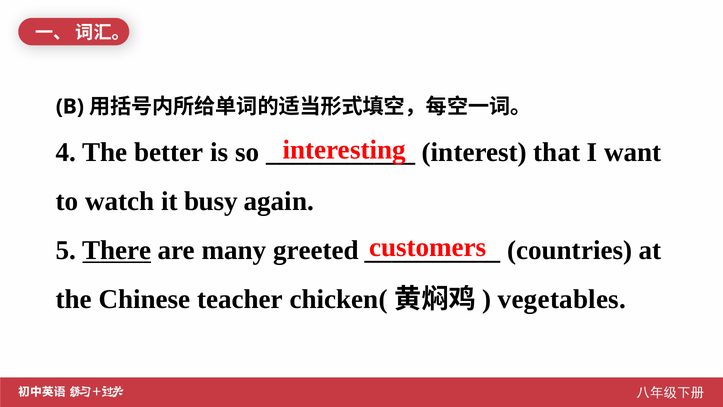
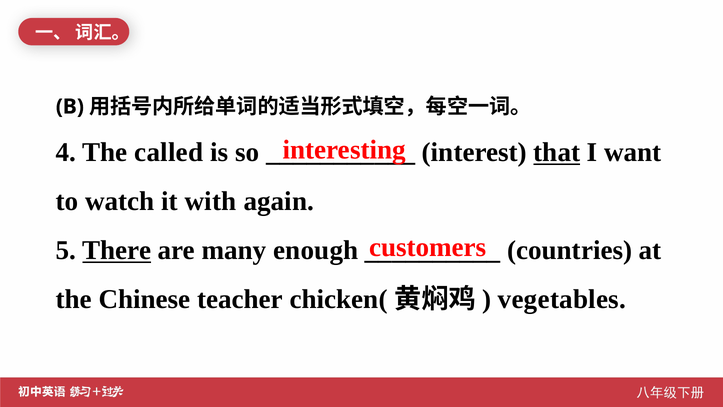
better: better -> called (169, 152)
that underline: none -> present (557, 152)
busy: busy -> with (211, 201)
greeted: greeted -> enough (316, 250)
